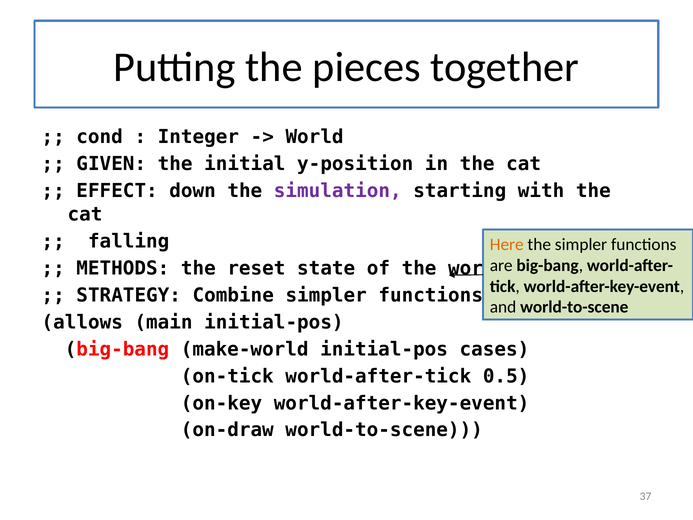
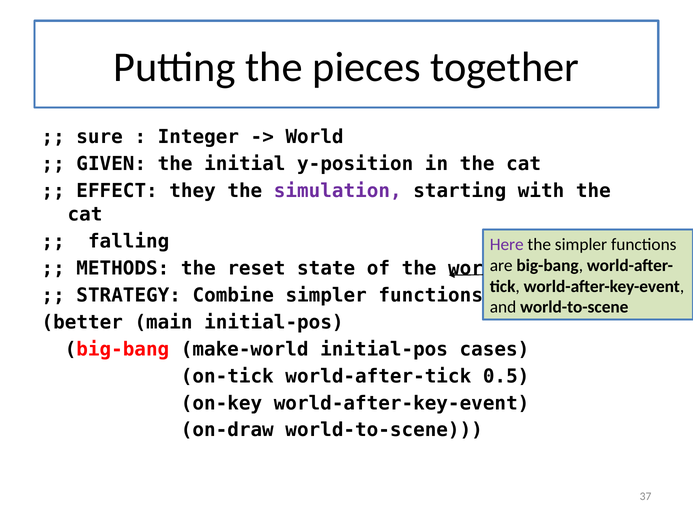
cond: cond -> sure (100, 137)
down: down -> they (193, 191)
Here colour: orange -> purple (507, 245)
allows: allows -> better (82, 322)
